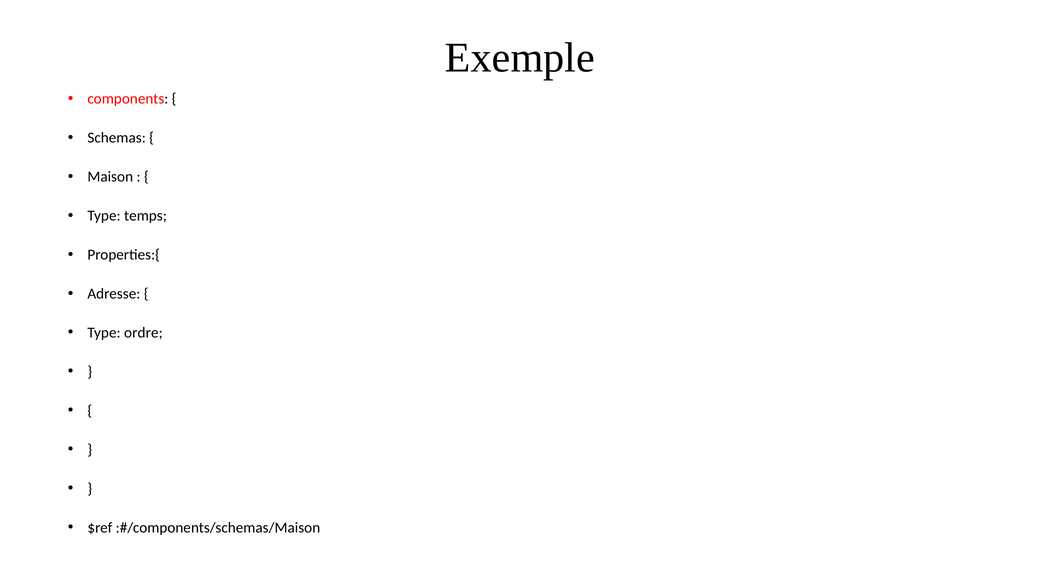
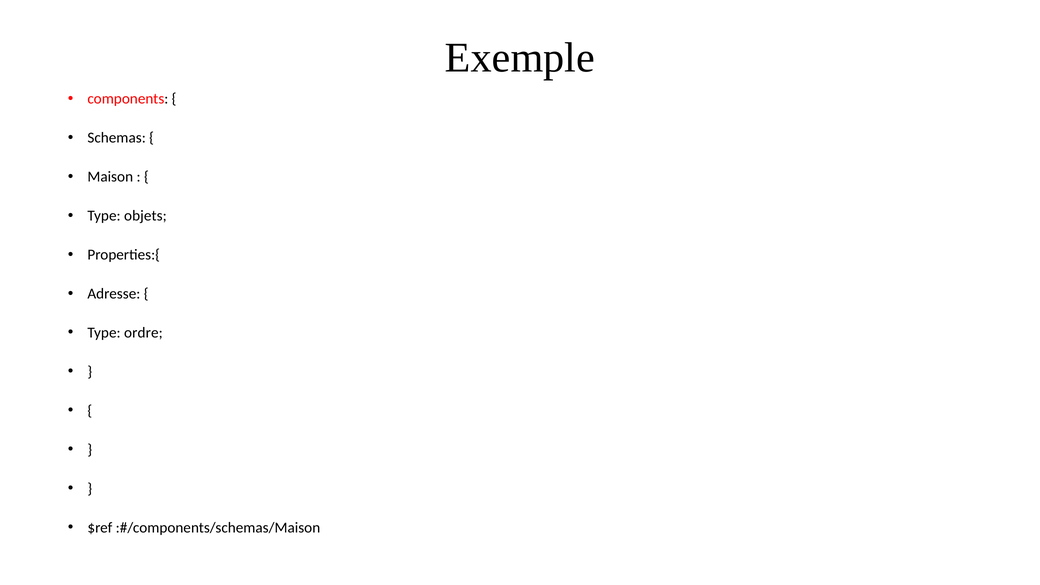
temps: temps -> objets (145, 216)
